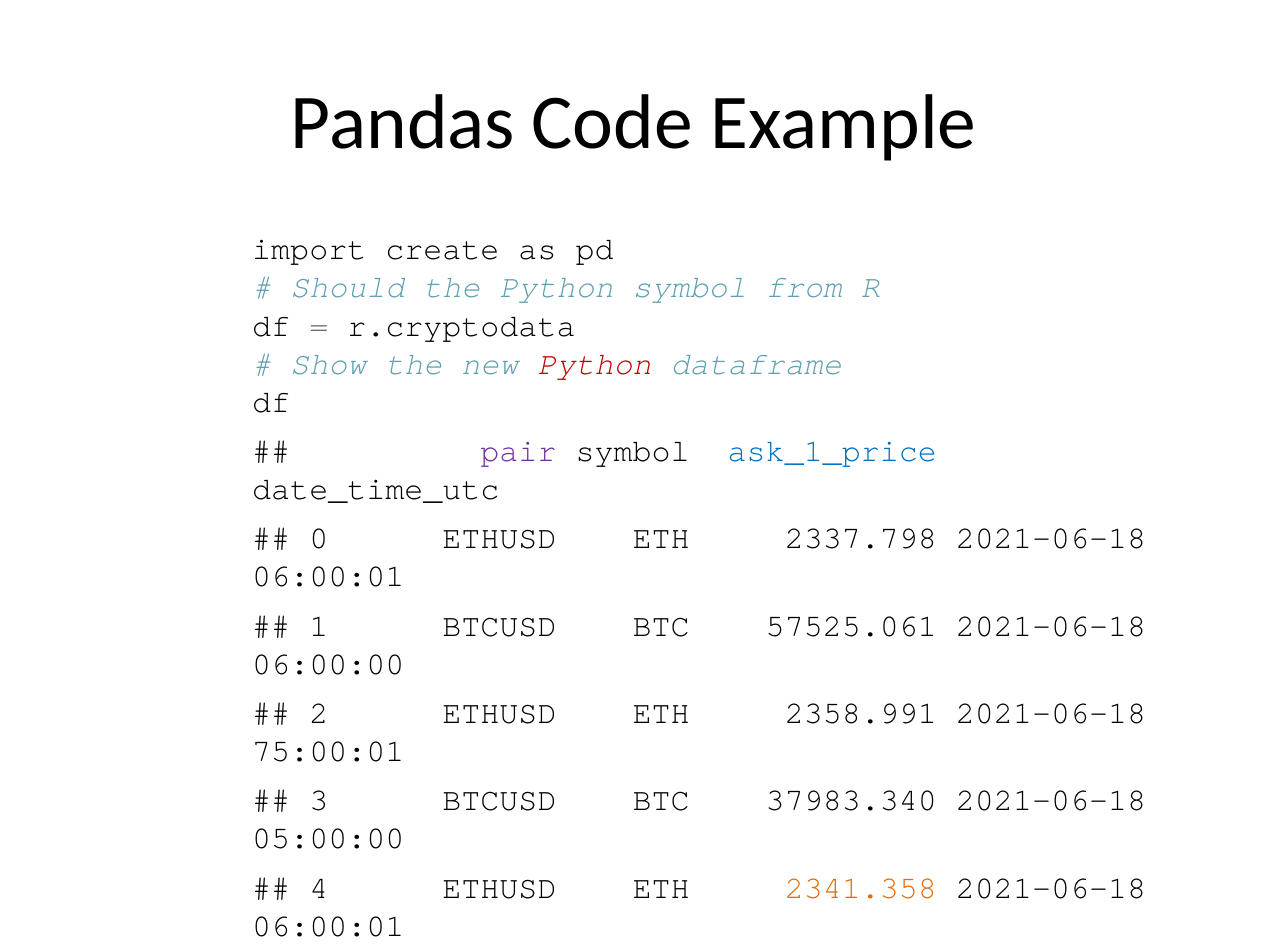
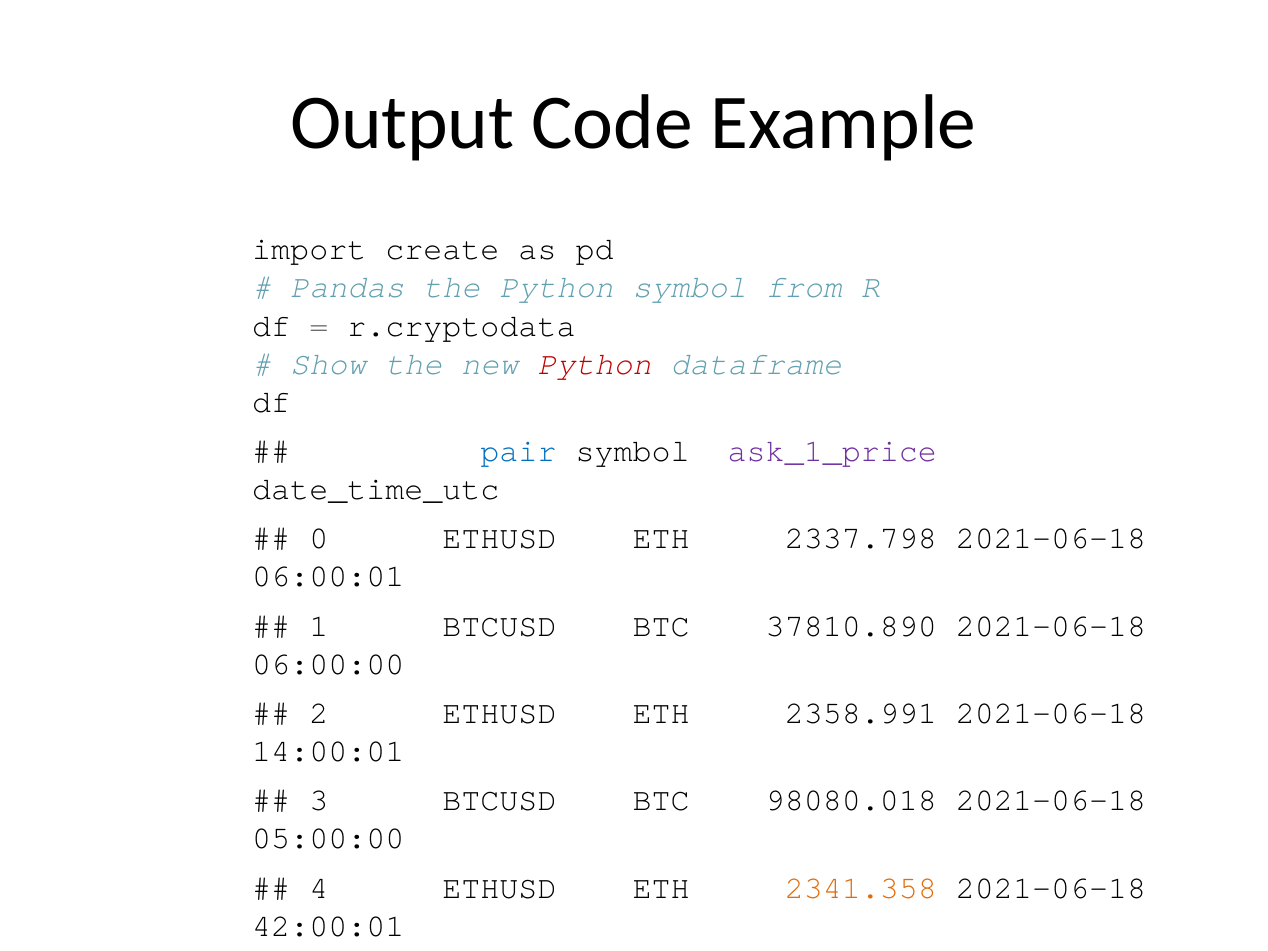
Pandas: Pandas -> Output (402, 123)
Should: Should -> Pandas (347, 288)
pair colour: purple -> blue (518, 451)
ask_1_price colour: blue -> purple (832, 451)
57525.061: 57525.061 -> 37810.890 (851, 626)
75:00:01: 75:00:01 -> 14:00:01 (328, 751)
37983.340: 37983.340 -> 98080.018 (851, 800)
06:00:01: 06:00:01 -> 42:00:01 (328, 926)
